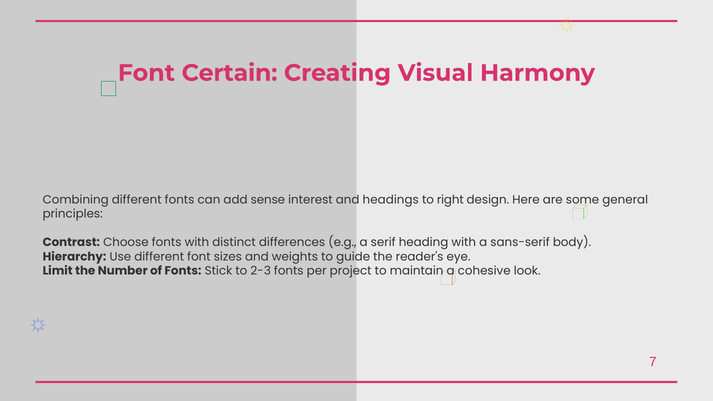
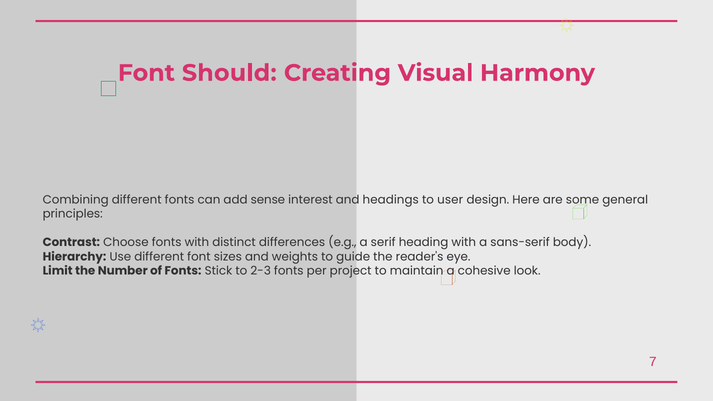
Certain: Certain -> Should (229, 73)
right: right -> user (450, 200)
